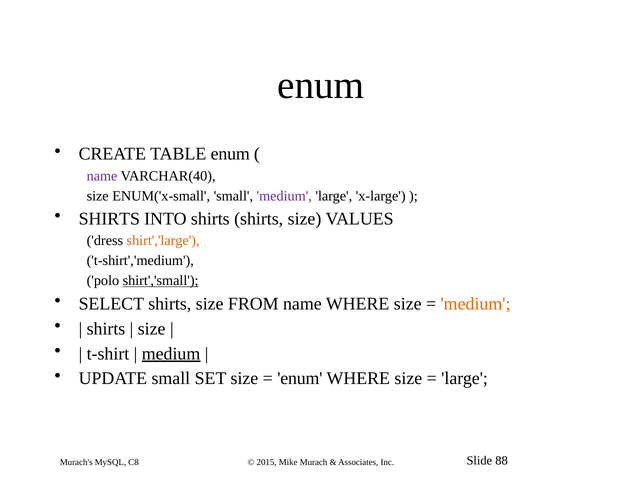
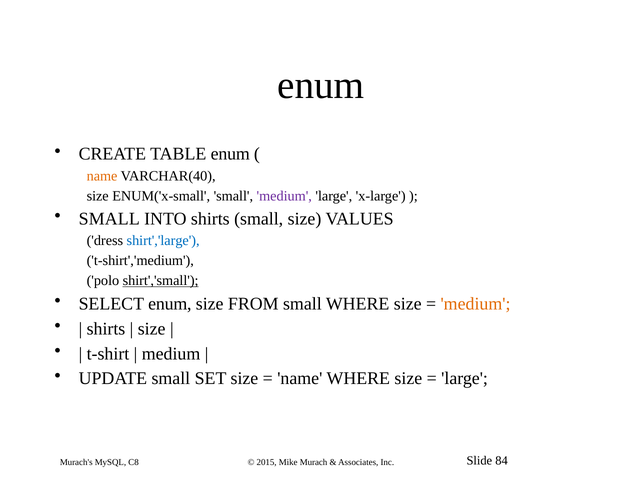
name colour: purple -> orange (102, 176)
SHIRTS: SHIRTS -> SMALL (109, 219)
shirts shirts: shirts -> small (259, 219)
shirt','large colour: orange -> blue (163, 241)
SELECT shirts: shirts -> enum (170, 304)
FROM name: name -> small (302, 304)
medium underline: present -> none (171, 354)
enum: enum -> name (300, 379)
88: 88 -> 84 (502, 461)
